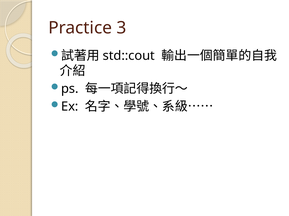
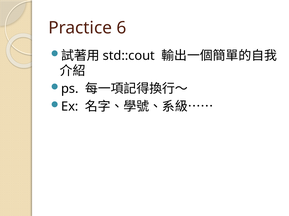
3: 3 -> 6 (121, 28)
